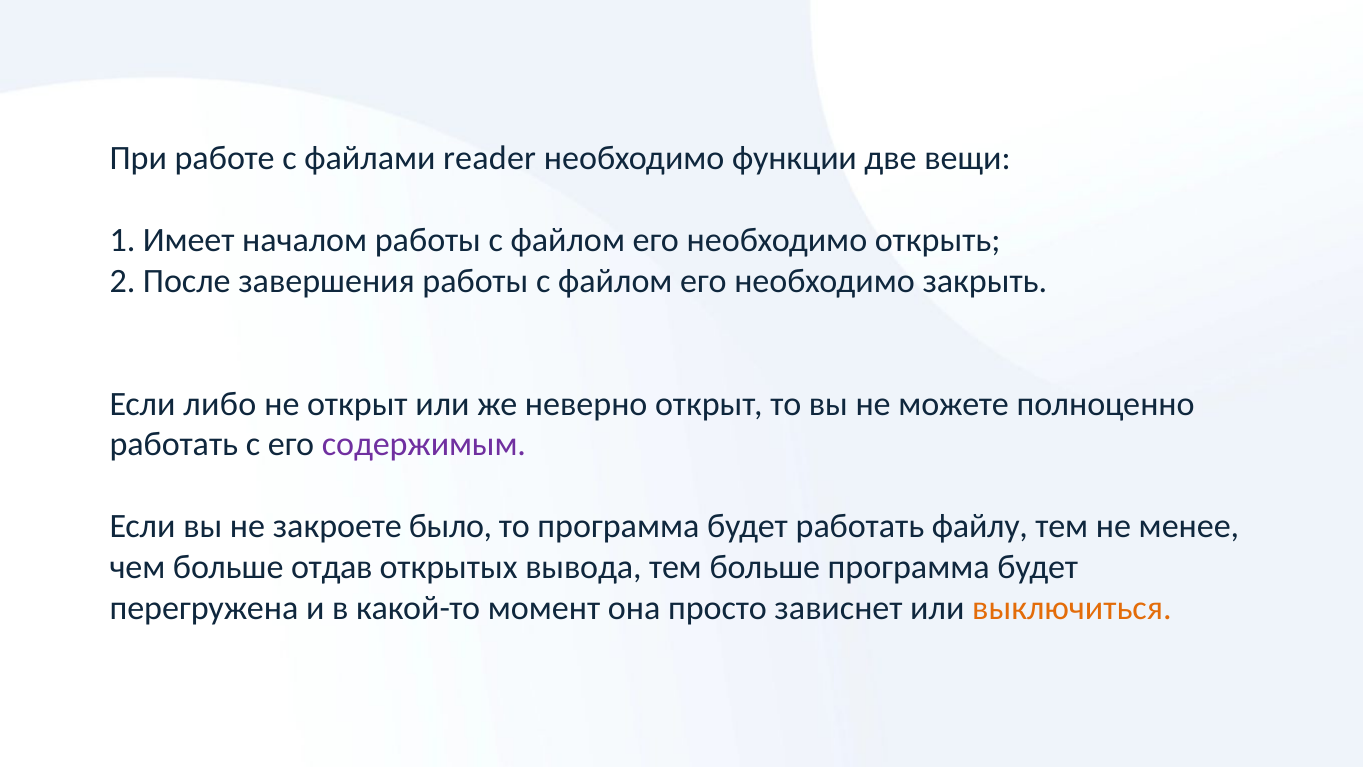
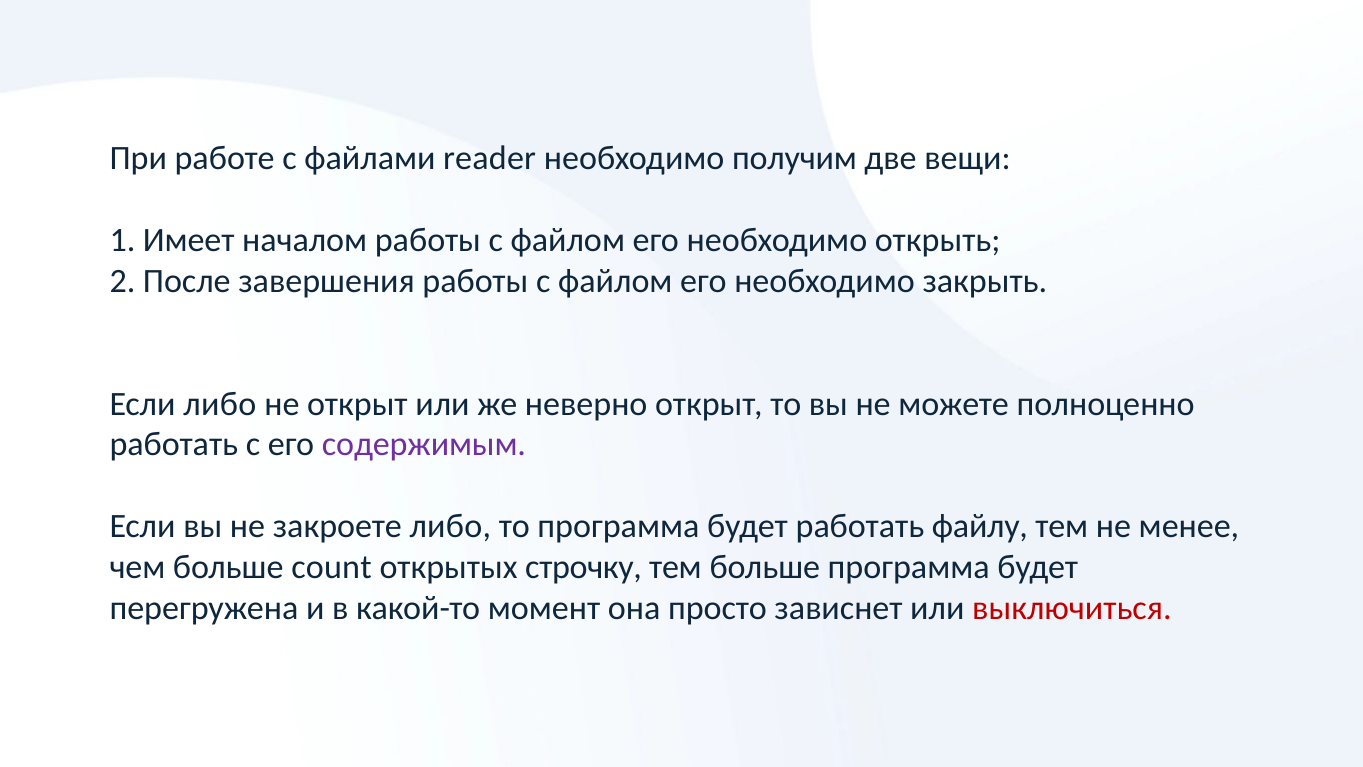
функции: функции -> получим (795, 158)
закроете было: было -> либо (450, 526)
отдав: отдав -> count (331, 567)
вывода: вывода -> строчку (584, 567)
выключиться colour: orange -> red (1072, 608)
